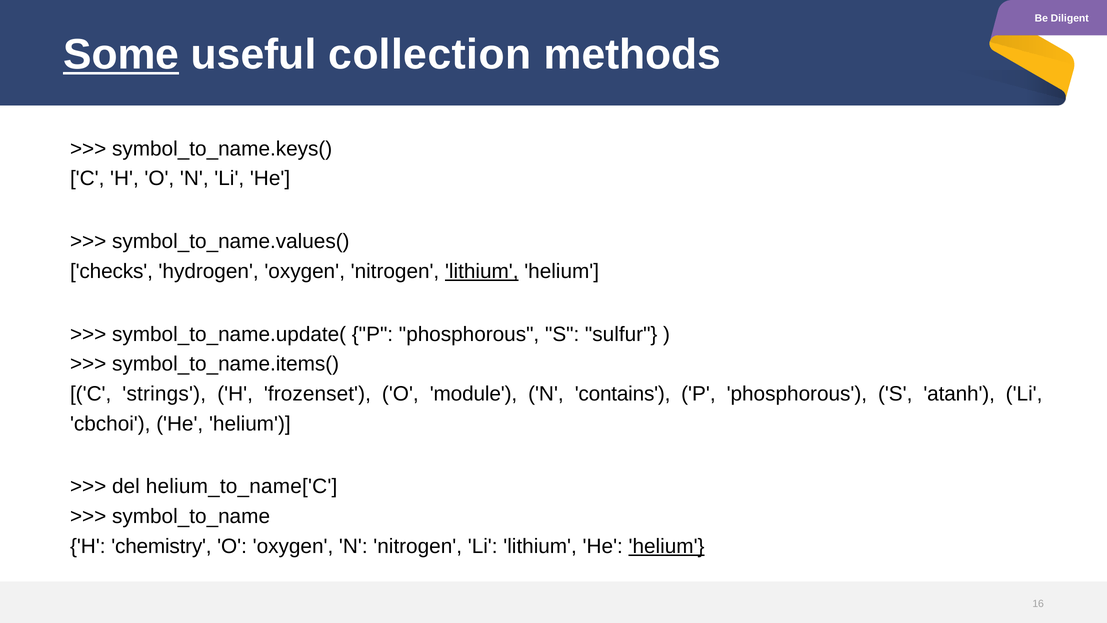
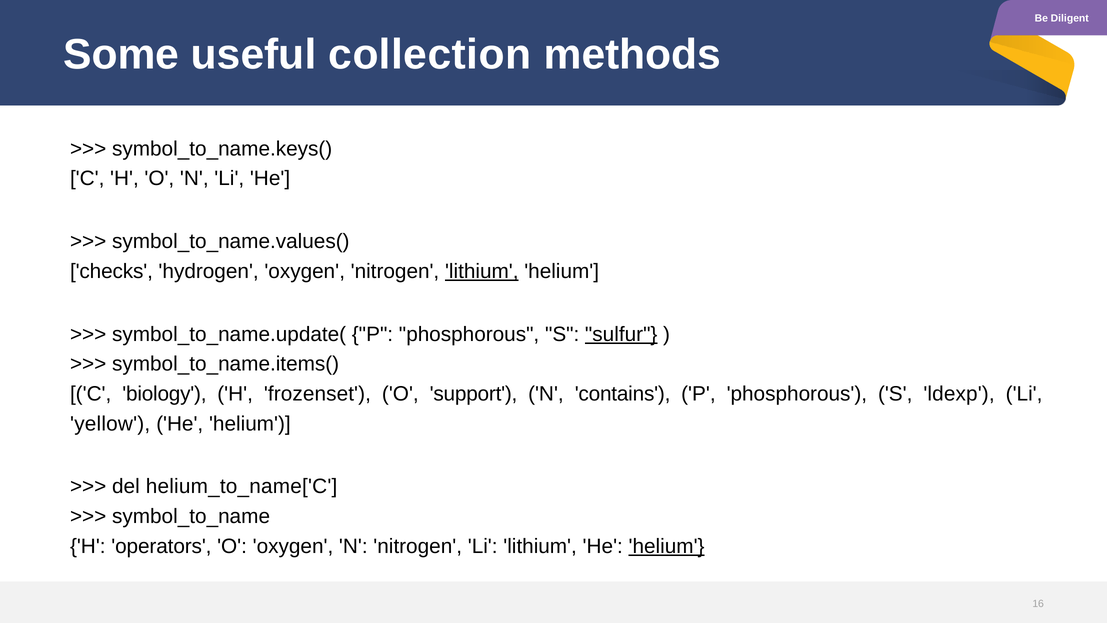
Some underline: present -> none (121, 55)
sulfur underline: none -> present (621, 334)
strings: strings -> biology (164, 394)
module: module -> support (474, 394)
atanh: atanh -> ldexp (959, 394)
cbchoi: cbchoi -> yellow (110, 423)
chemistry: chemistry -> operators (161, 546)
